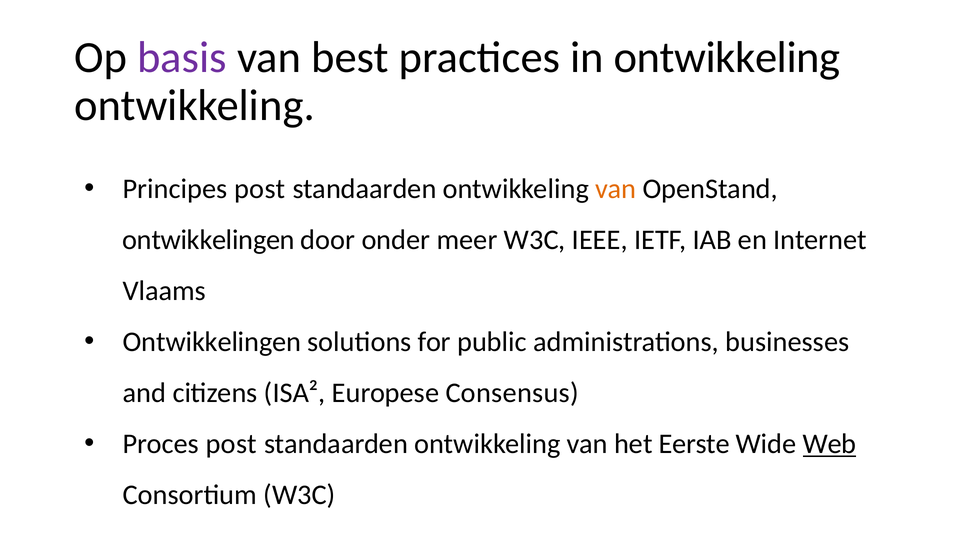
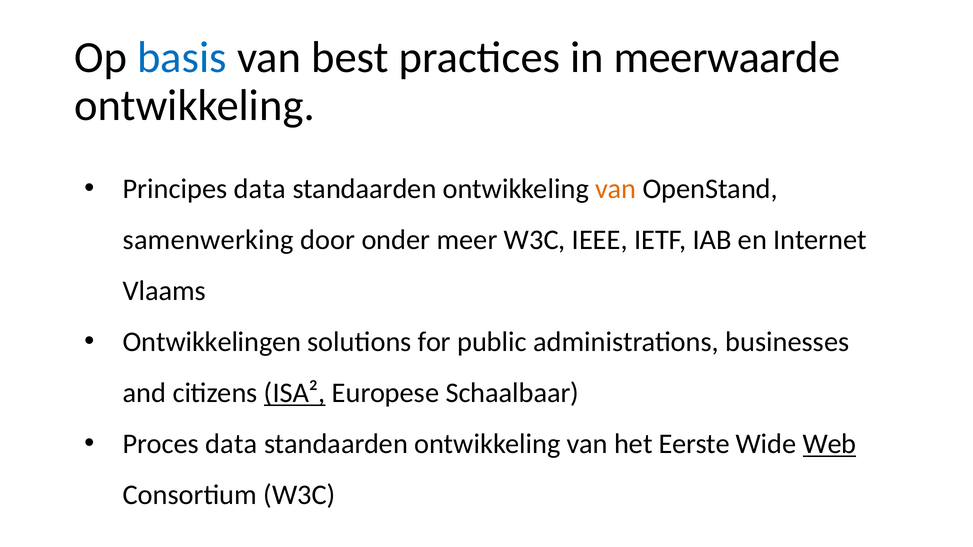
basis colour: purple -> blue (182, 58)
in ontwikkeling: ontwikkeling -> meerwaarde (727, 58)
Principes post: post -> data (260, 189)
ontwikkelingen: ontwikkelingen -> samenwerking (208, 240)
ISA² underline: none -> present (295, 393)
Consensus: Consensus -> Schaalbaar (512, 393)
Proces post: post -> data (231, 444)
